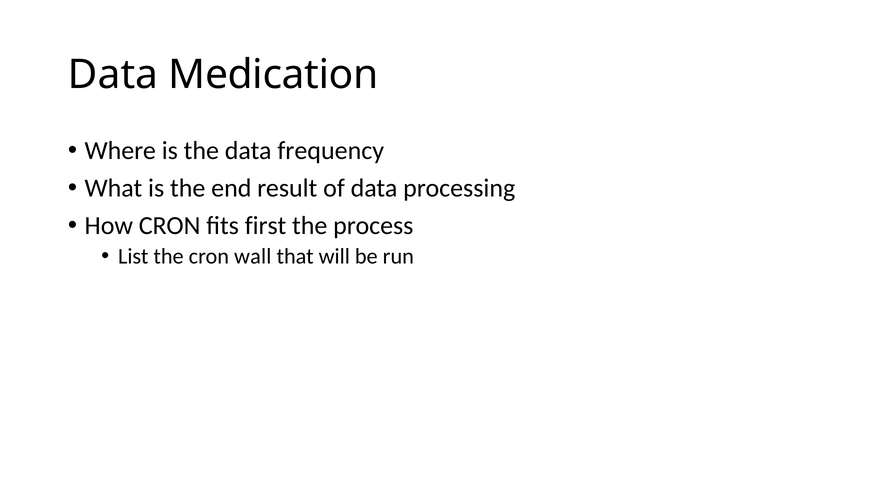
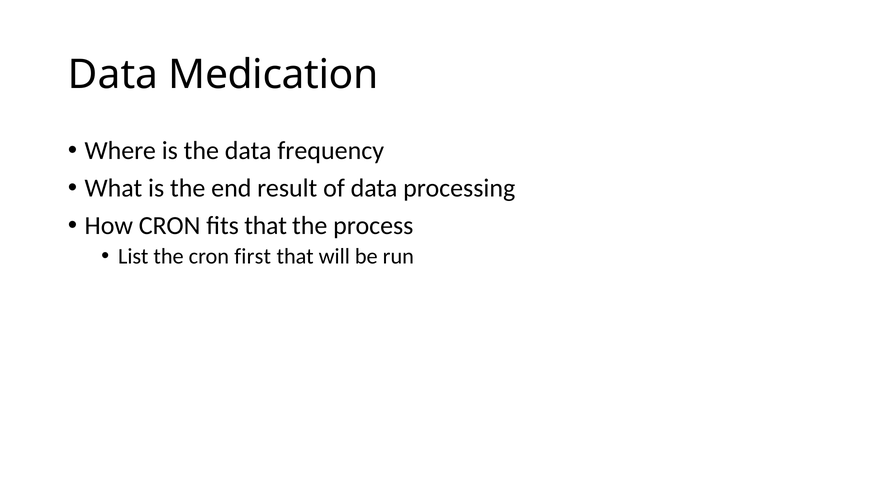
fits first: first -> that (266, 226)
wall: wall -> first (253, 256)
